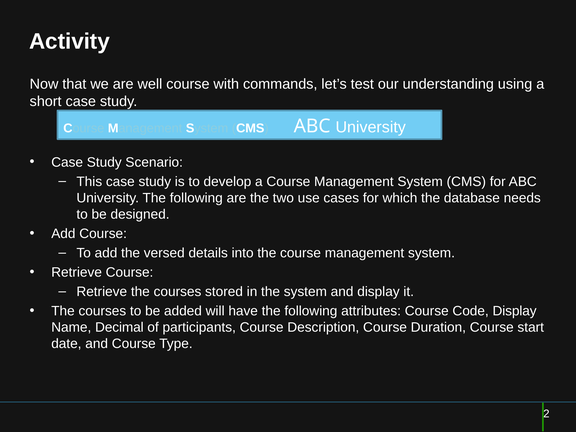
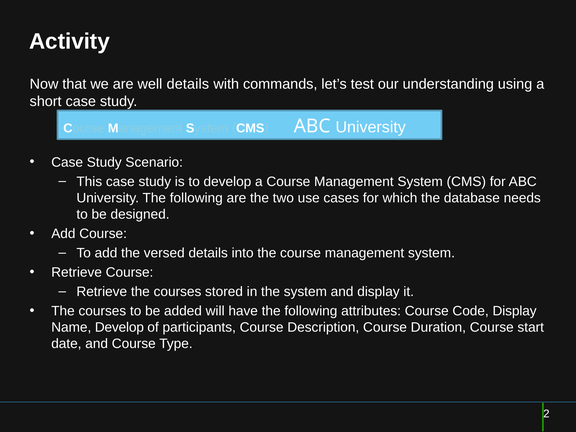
well course: course -> details (188, 84)
Name Decimal: Decimal -> Develop (119, 327)
